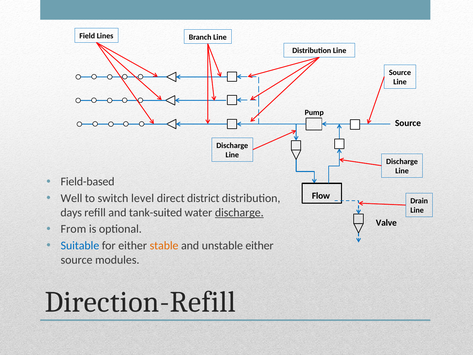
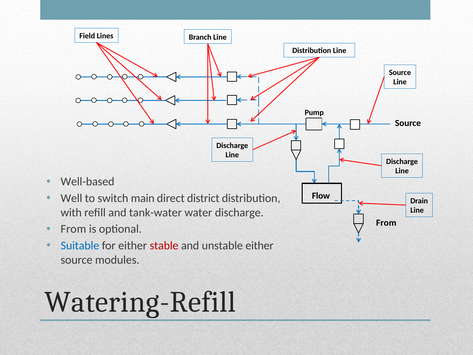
Field-based: Field-based -> Well-based (88, 182)
level: level -> main (143, 198)
days: days -> with (71, 212)
tank-suited: tank-suited -> tank-water (156, 212)
discharge underline: present -> none (239, 212)
Valve: Valve -> From (386, 223)
stable colour: orange -> red (164, 245)
Direction-Refill: Direction-Refill -> Watering-Refill (140, 302)
